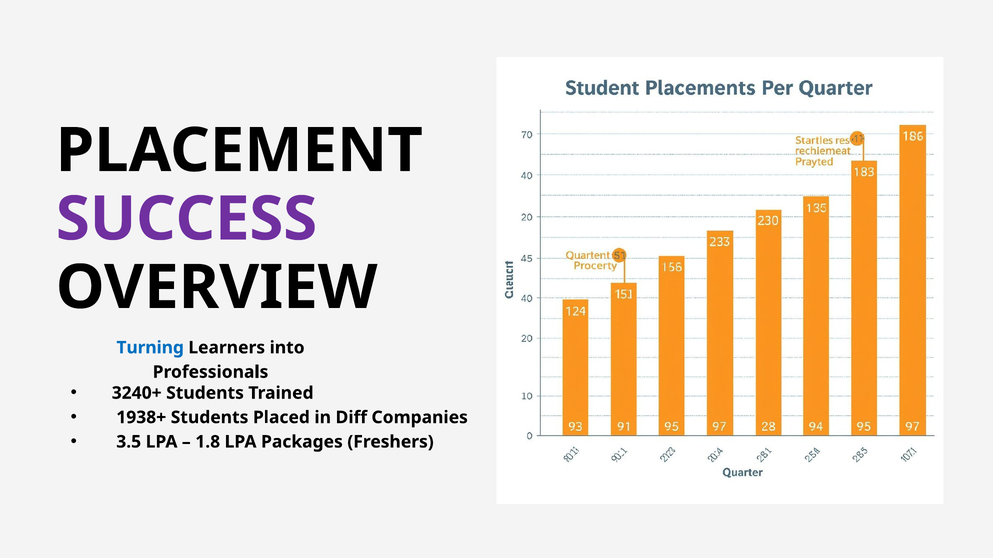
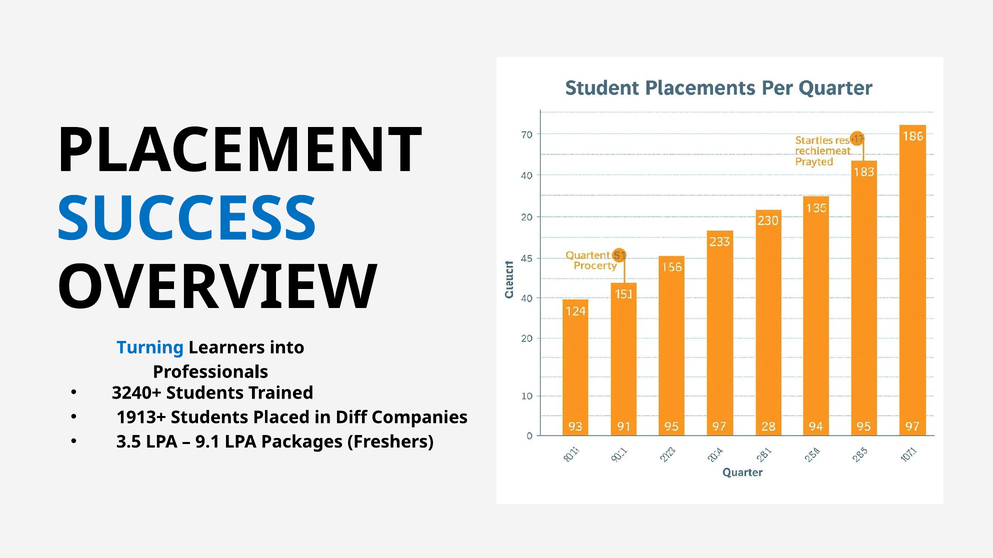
SUCCESS colour: purple -> blue (187, 219)
1938+: 1938+ -> 1913+ (141, 418)
1.8: 1.8 -> 9.1 (208, 442)
